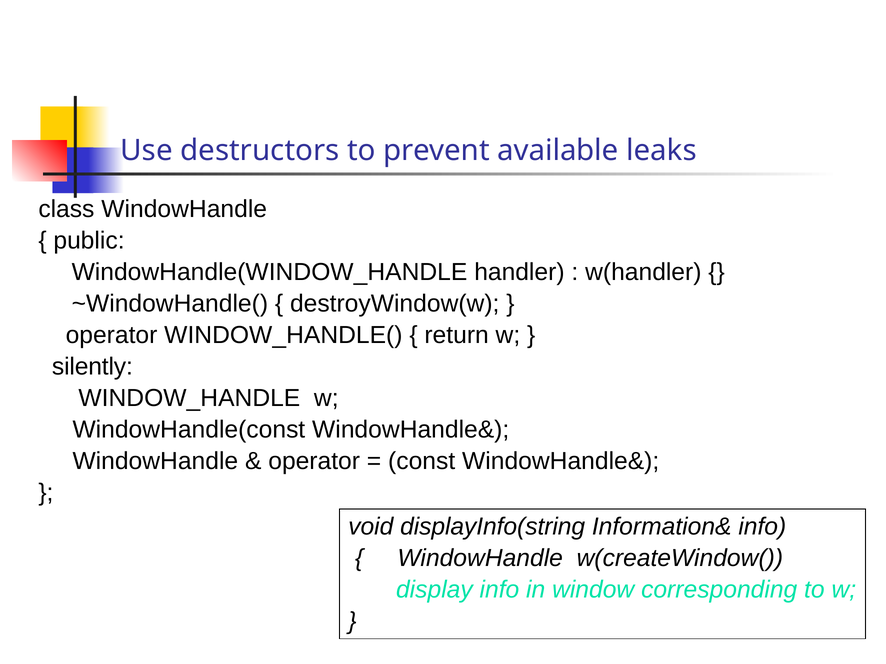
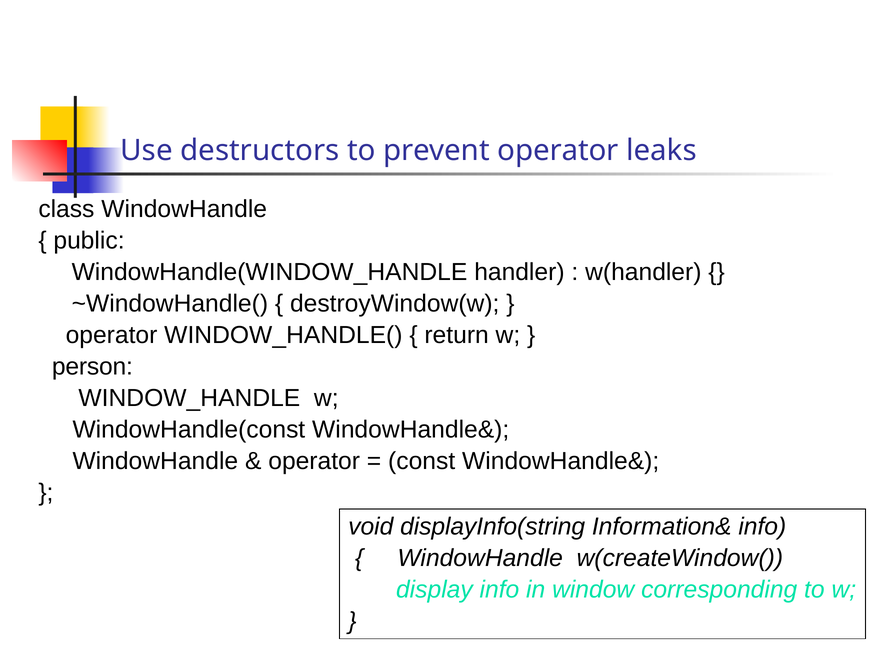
prevent available: available -> operator (558, 150)
silently: silently -> person (92, 367)
